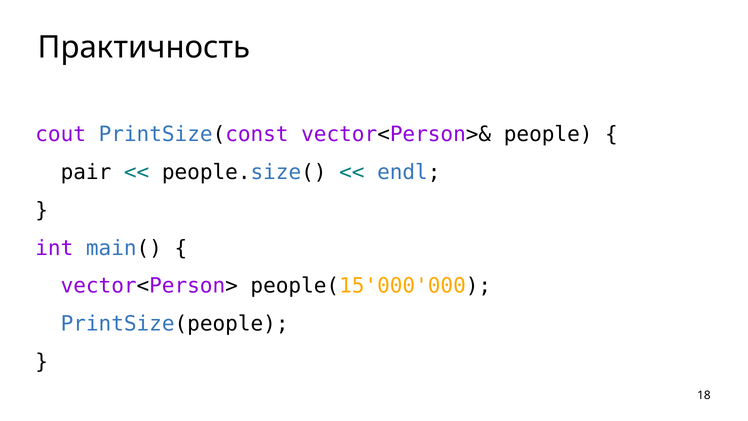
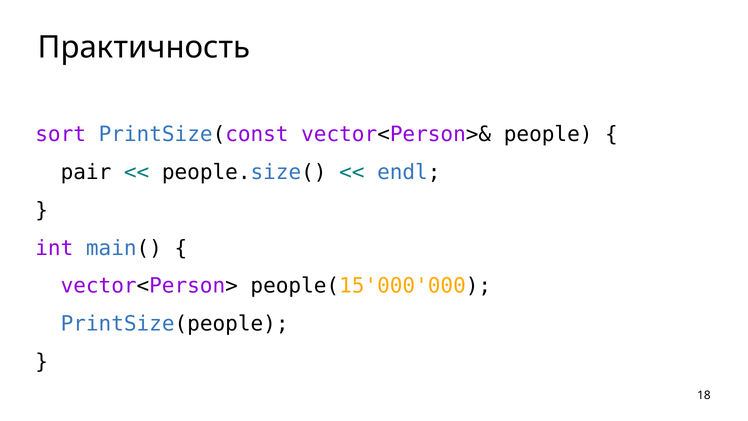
cout: cout -> sort (61, 134)
